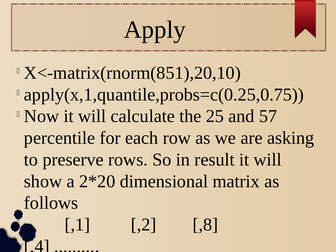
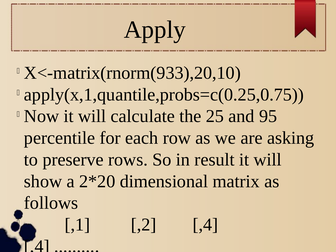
X<-matrix(rnorm(851),20,10: X<-matrix(rnorm(851),20,10 -> X<-matrix(rnorm(933),20,10 (132, 73)
57: 57 -> 95 (268, 116)
,2 ,8: ,8 -> ,4 (205, 225)
